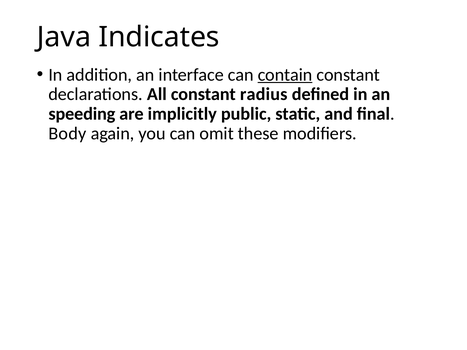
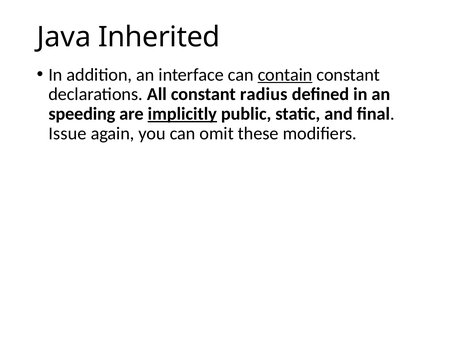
Indicates: Indicates -> Inherited (159, 37)
implicitly underline: none -> present (182, 114)
Body: Body -> Issue (67, 133)
